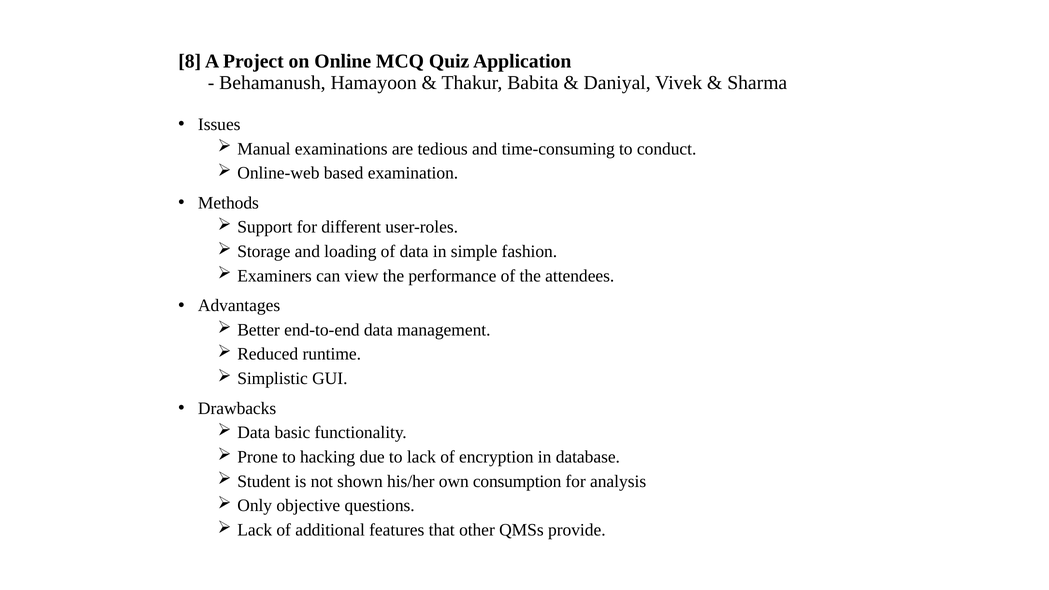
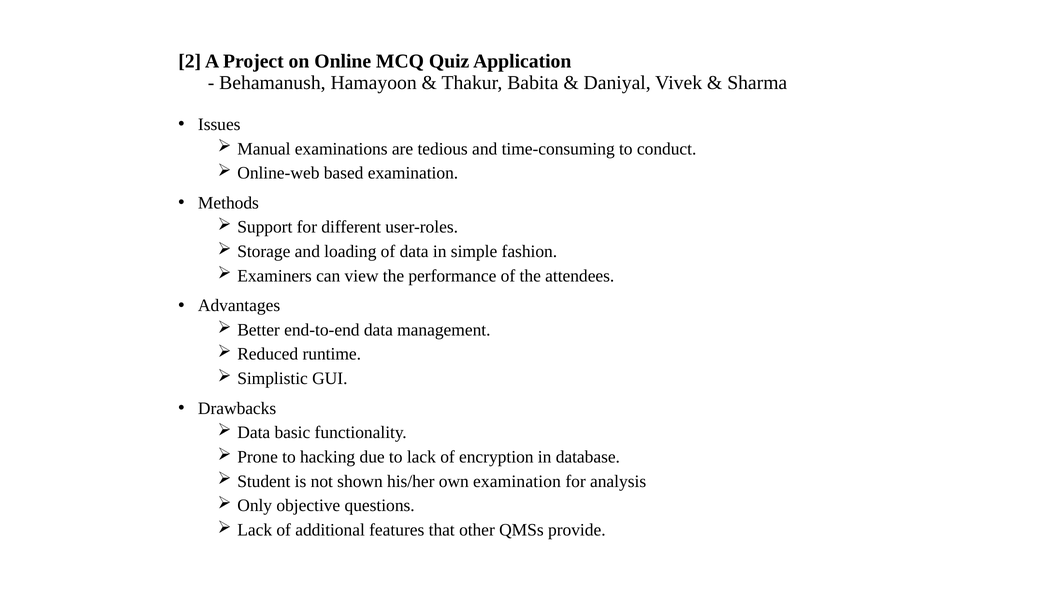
8: 8 -> 2 (190, 61)
own consumption: consumption -> examination (517, 481)
